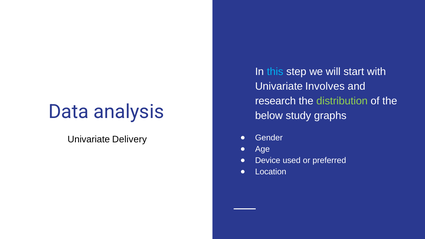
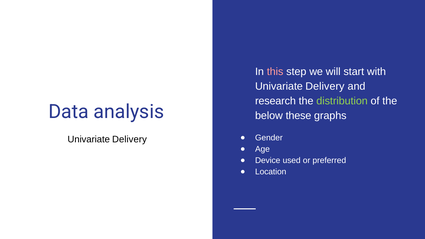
this colour: light blue -> pink (275, 72)
Involves: Involves -> Delivery (325, 86)
study: study -> these (298, 116)
